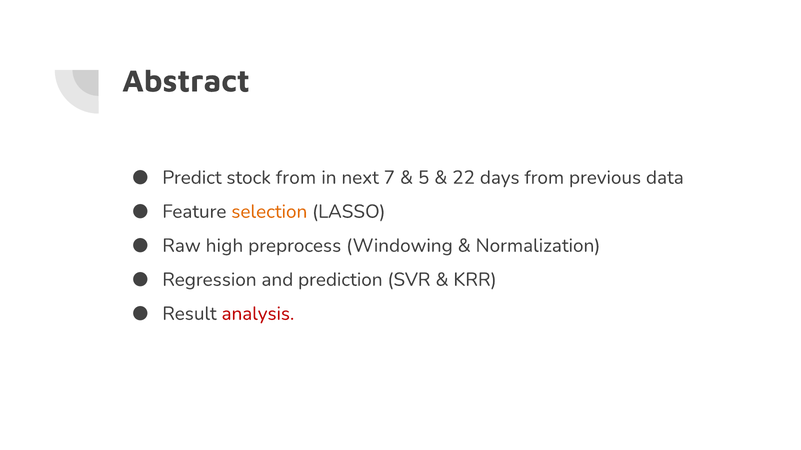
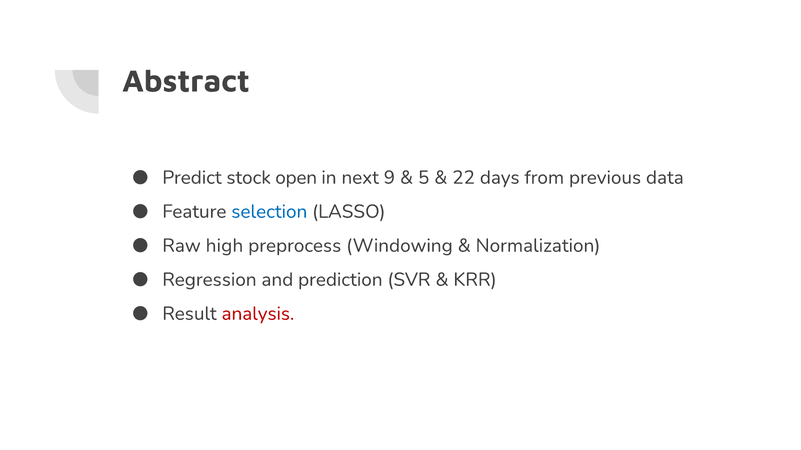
stock from: from -> open (296, 178)
7: 7 -> 9 (389, 178)
selection colour: orange -> blue (269, 212)
